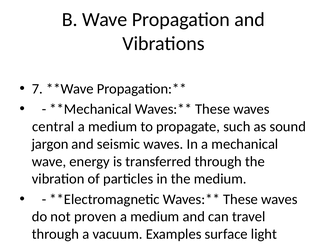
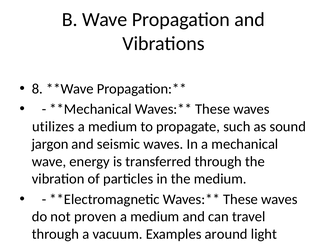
7: 7 -> 8 (37, 89)
central: central -> utilizes (53, 127)
surface: surface -> around (226, 234)
